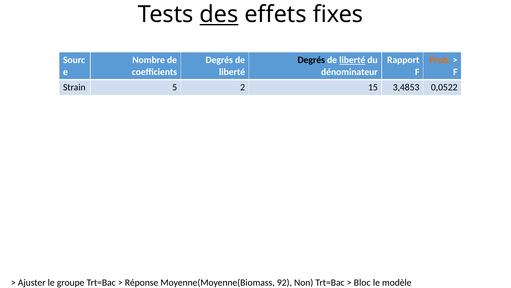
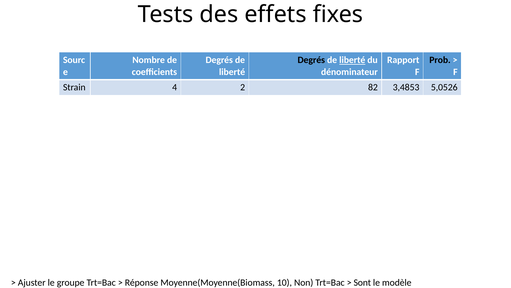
des underline: present -> none (219, 14)
Prob colour: orange -> black (440, 60)
5: 5 -> 4 (175, 87)
15: 15 -> 82 (373, 87)
0,0522: 0,0522 -> 5,0526 (444, 87)
92: 92 -> 10 (284, 282)
Bloc: Bloc -> Sont (362, 282)
